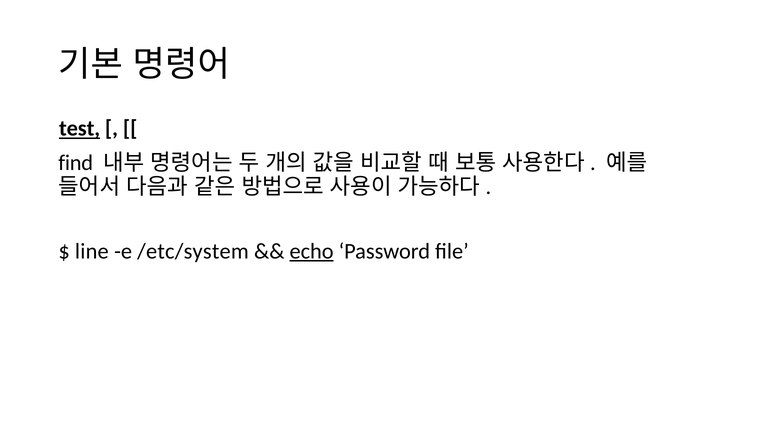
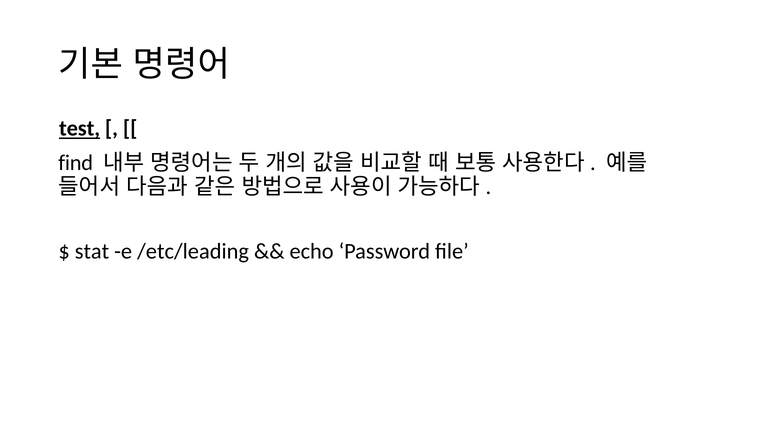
line: line -> stat (92, 251)
/etc/system: /etc/system -> /etc/leading (193, 251)
echo underline: present -> none (312, 251)
